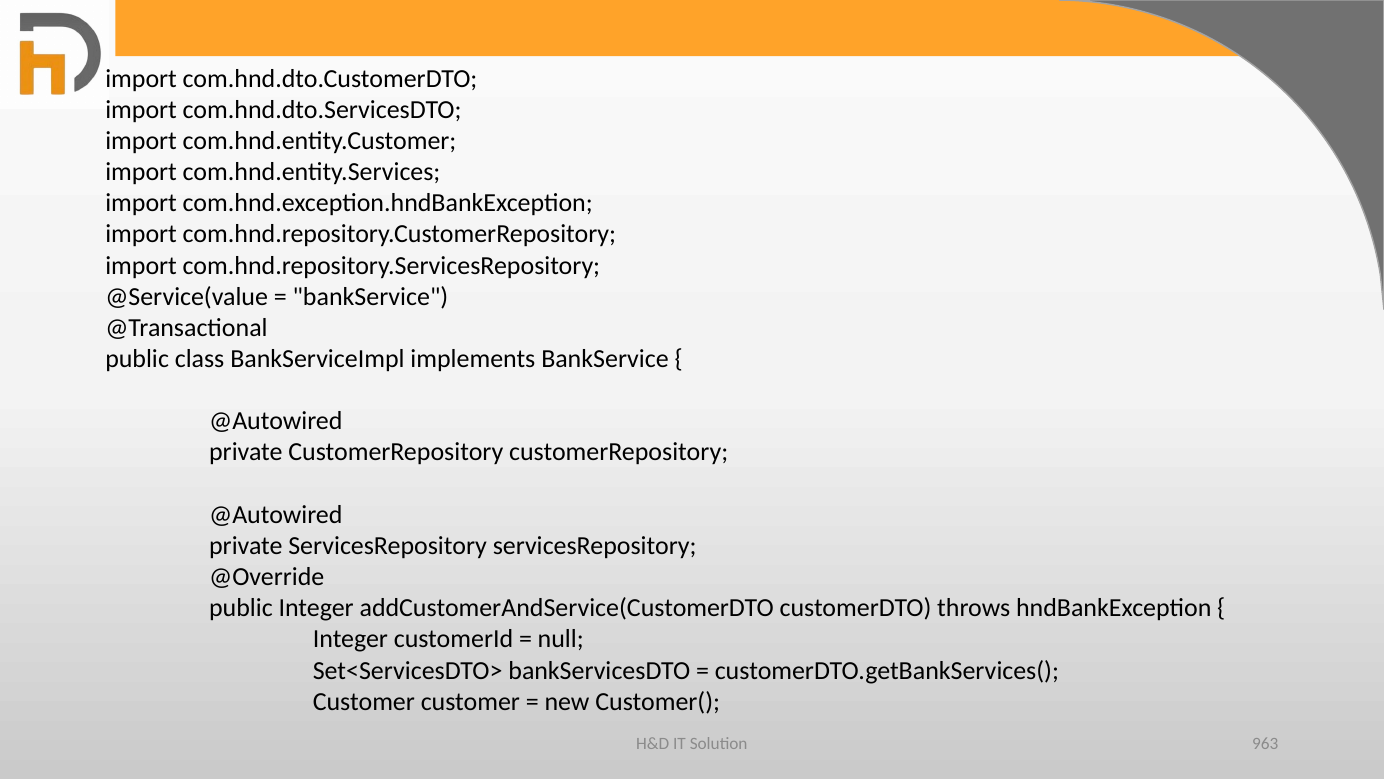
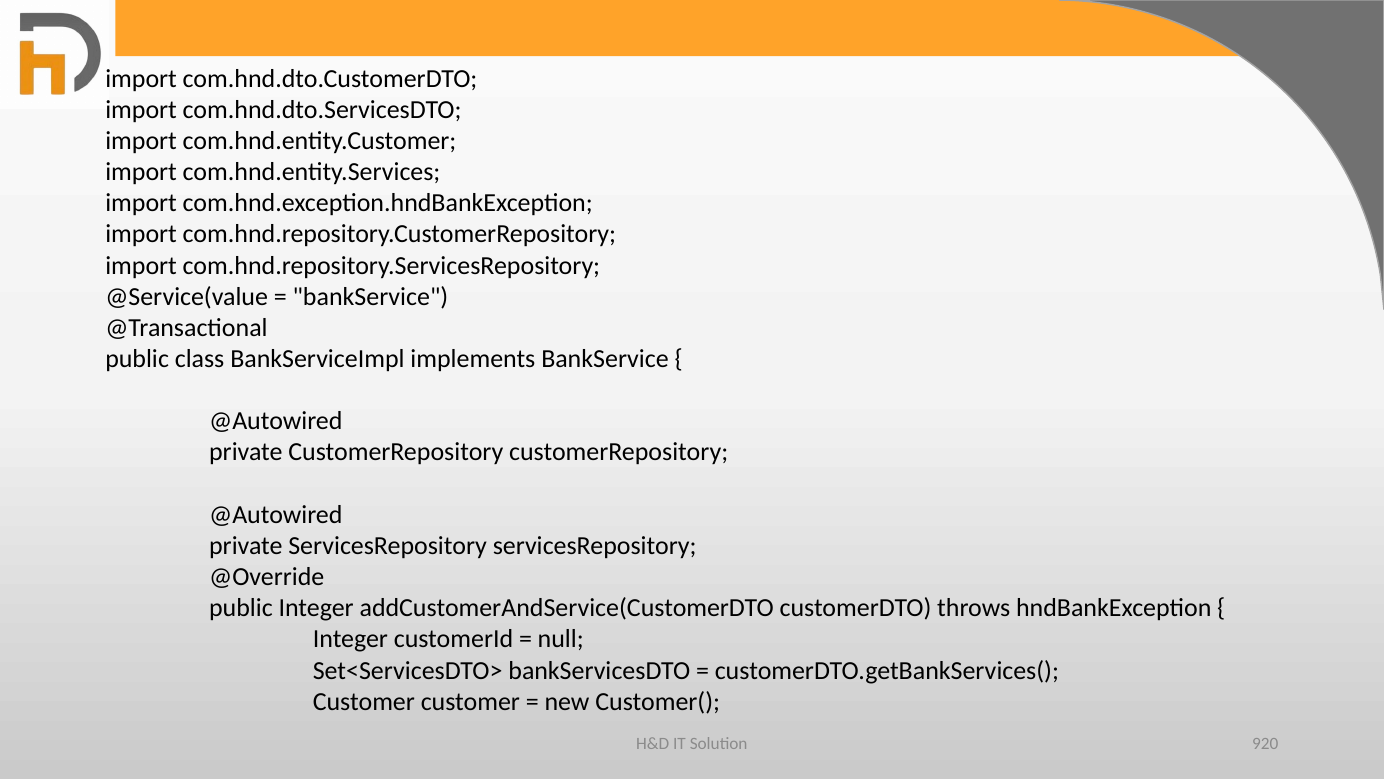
963: 963 -> 920 (1265, 743)
